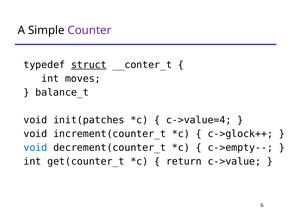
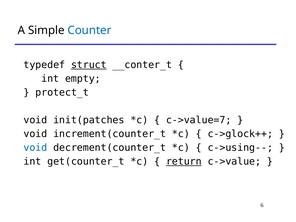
Counter colour: purple -> blue (89, 30)
moves: moves -> empty (83, 79)
balance_t: balance_t -> protect_t (62, 92)
c->value=4: c->value=4 -> c->value=7 (199, 120)
c->empty--: c->empty-- -> c->using-- (240, 148)
return underline: none -> present (184, 161)
